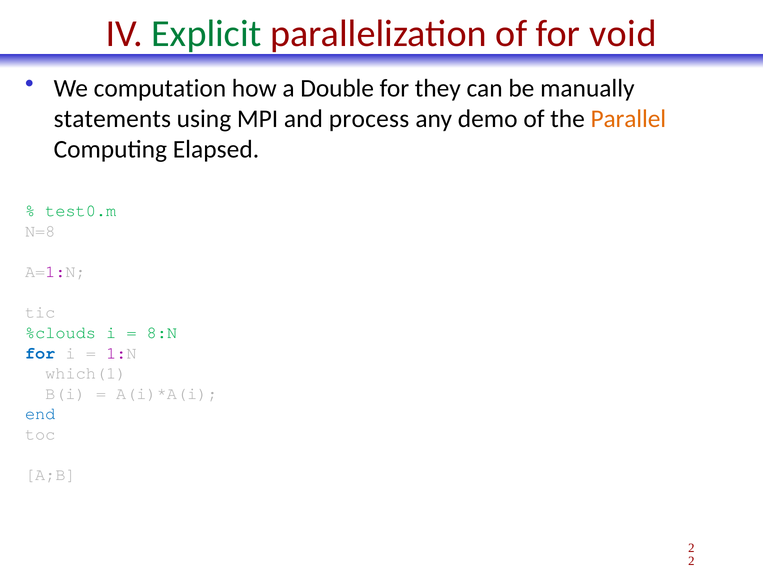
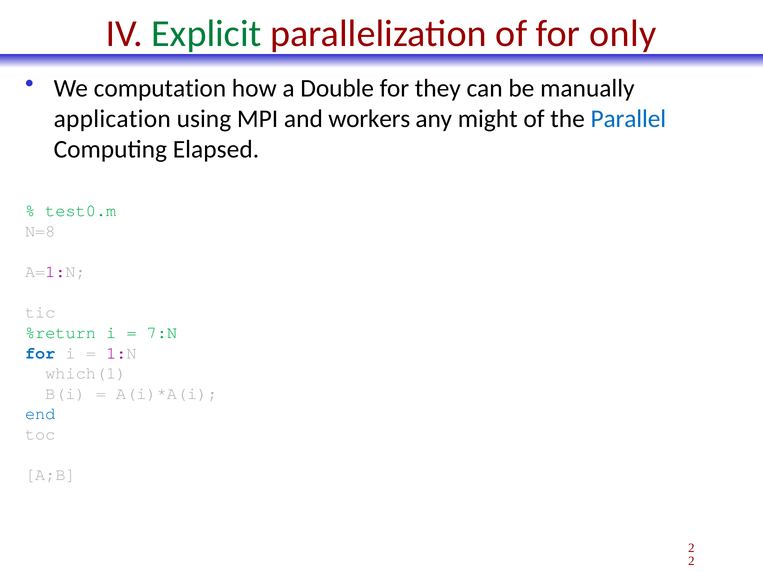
void: void -> only (623, 34)
statements: statements -> application (112, 119)
process: process -> workers (369, 119)
demo: demo -> might (488, 119)
Parallel colour: orange -> blue (628, 119)
%clouds: %clouds -> %return (60, 333)
8:N: 8:N -> 7:N (162, 333)
